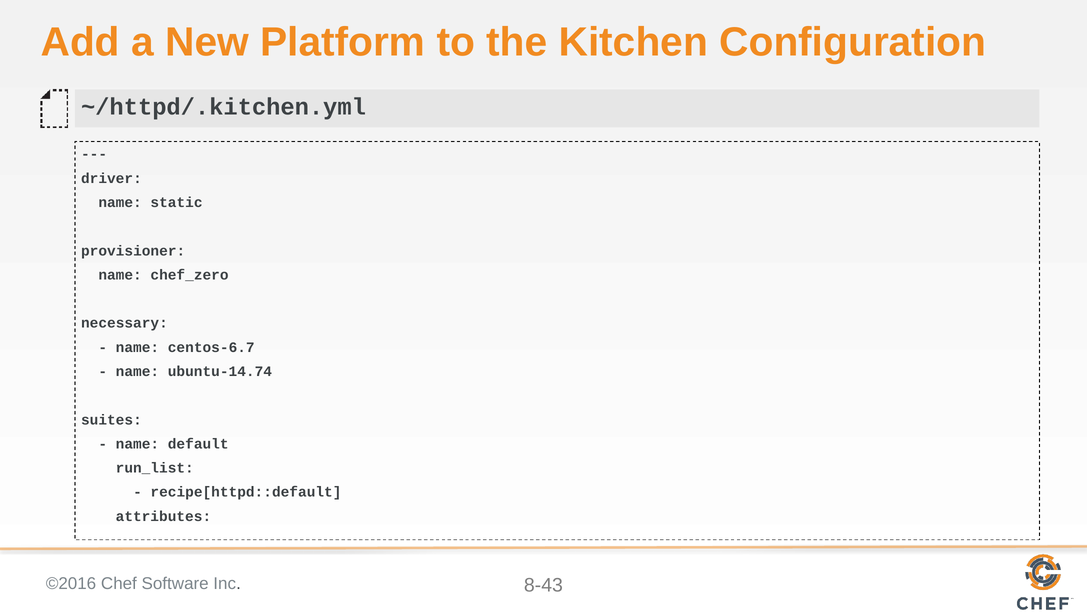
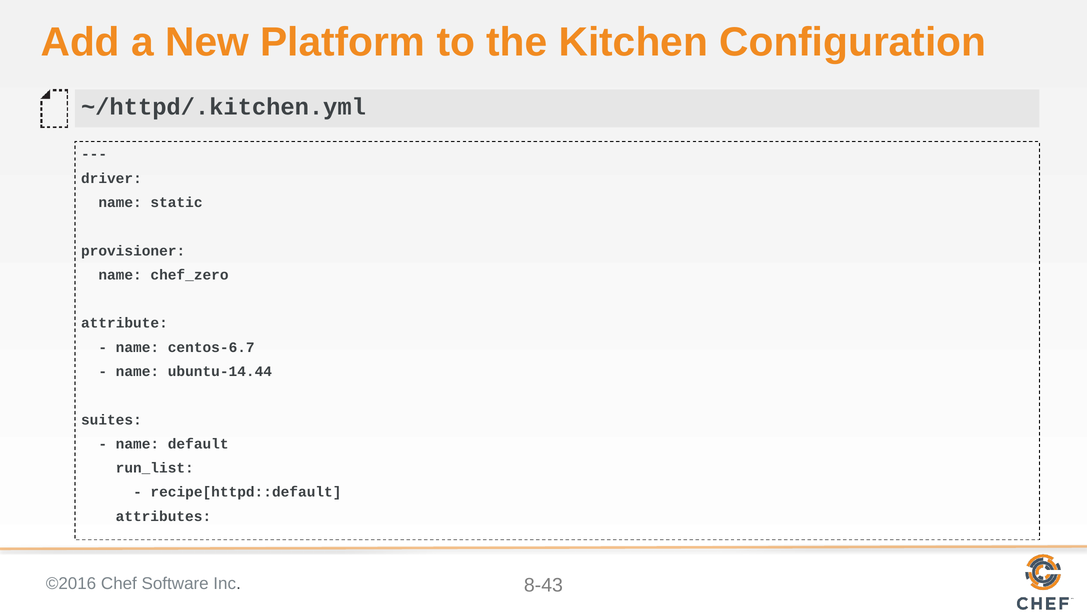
necessary: necessary -> attribute (124, 323)
ubuntu-14.74: ubuntu-14.74 -> ubuntu-14.44 (220, 371)
